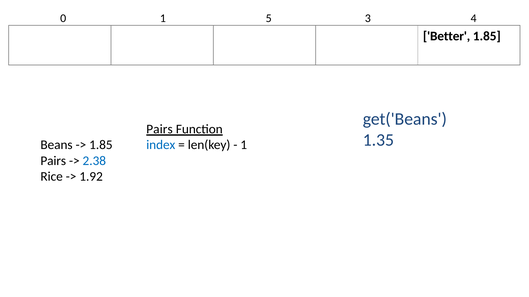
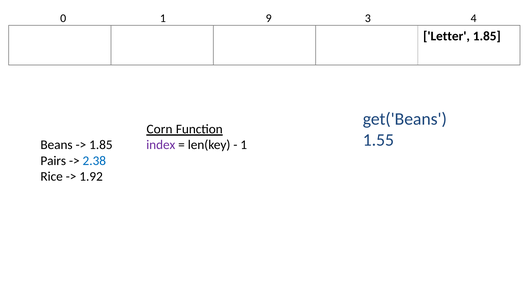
5: 5 -> 9 (269, 18)
Better: Better -> Letter (447, 36)
Pairs: Pairs -> Corn (159, 129)
1.35: 1.35 -> 1.55 (378, 140)
index colour: blue -> purple (161, 145)
